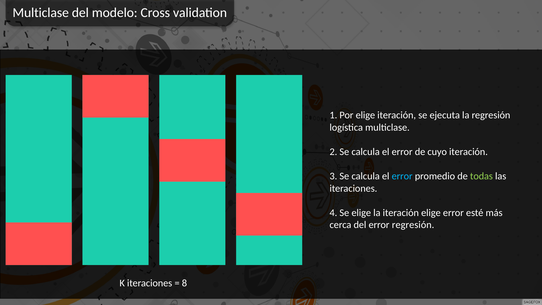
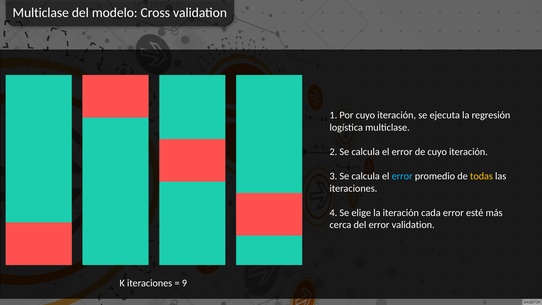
Por elige: elige -> cuyo (365, 115)
todas colour: light green -> yellow (481, 176)
iteración elige: elige -> cada (431, 213)
error regresión: regresión -> validation (413, 225)
8: 8 -> 9 (184, 283)
